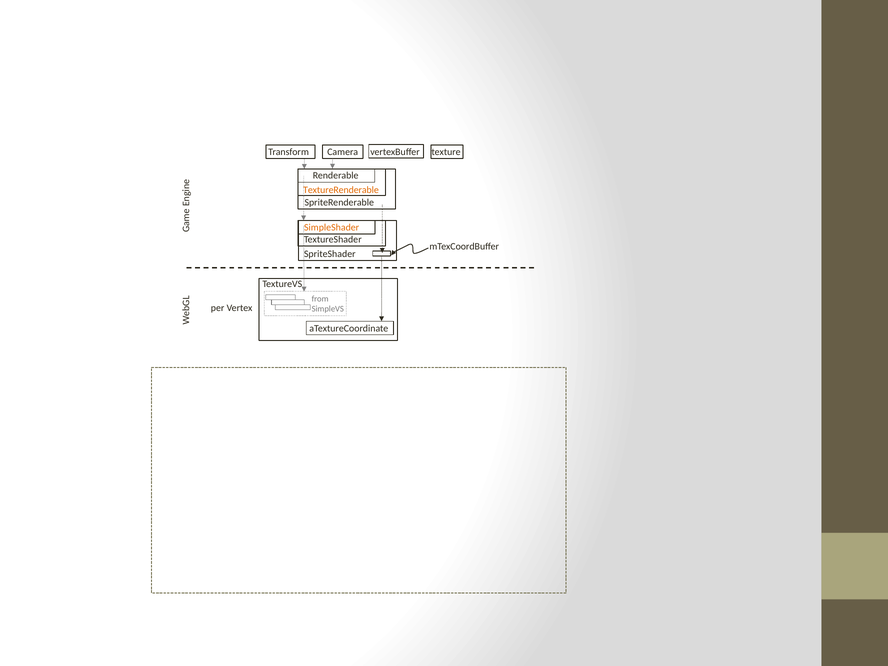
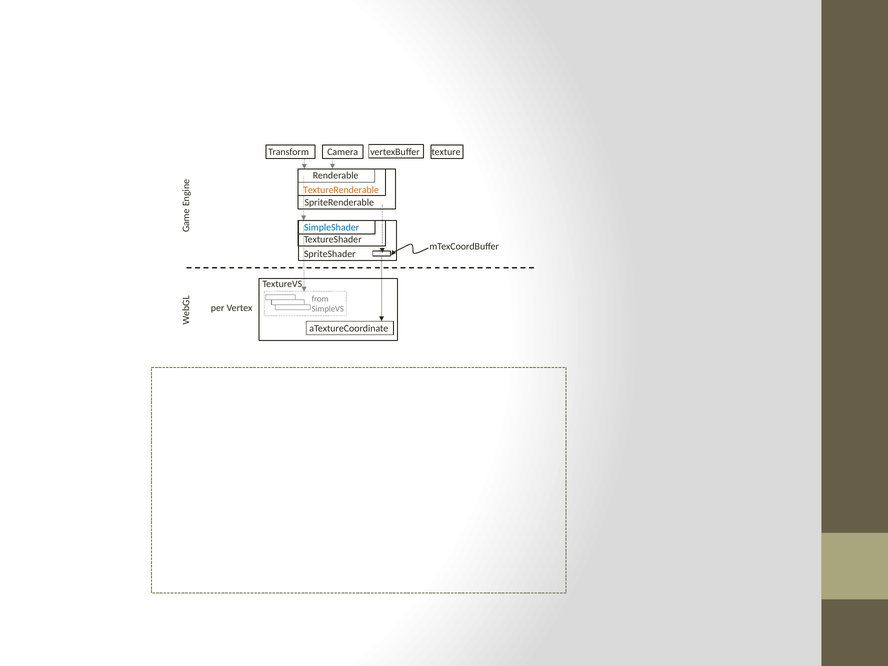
SimpleShader colour: orange -> blue (332, 228)
